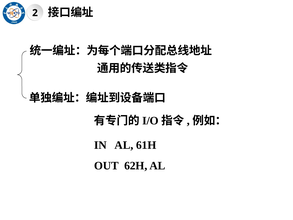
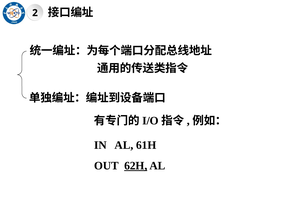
62H underline: none -> present (136, 165)
